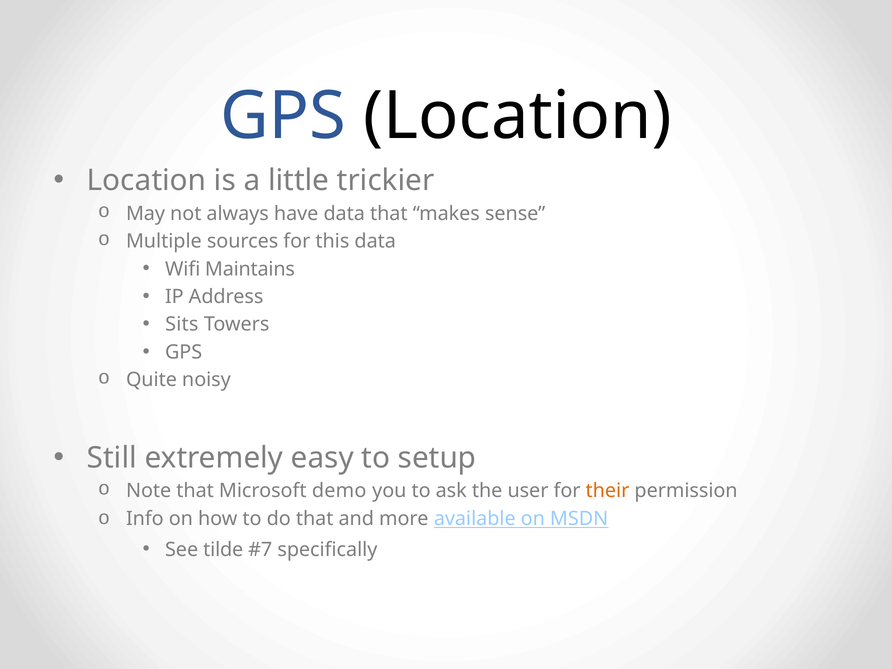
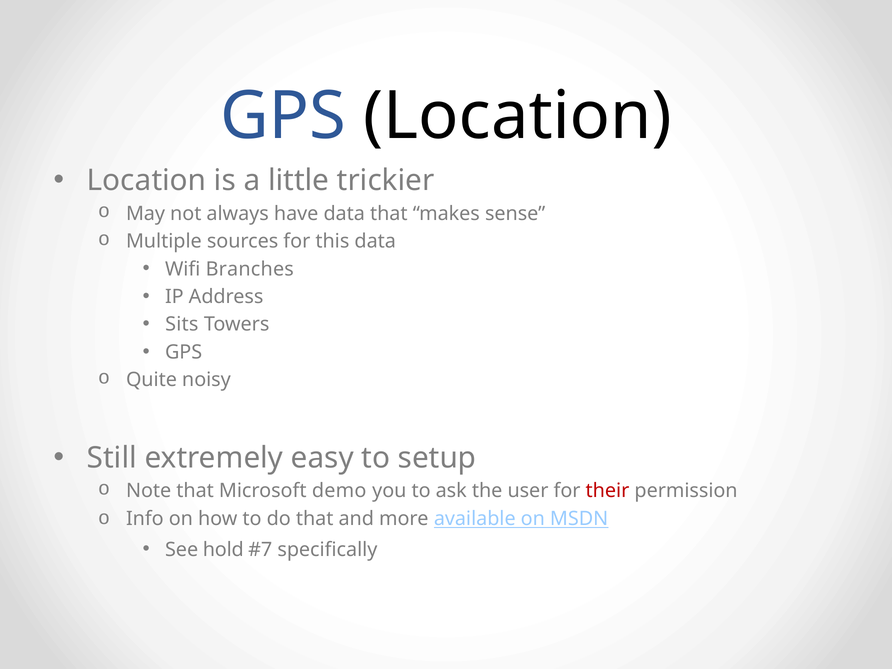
Maintains: Maintains -> Branches (250, 269)
their colour: orange -> red (607, 491)
tilde: tilde -> hold (223, 550)
